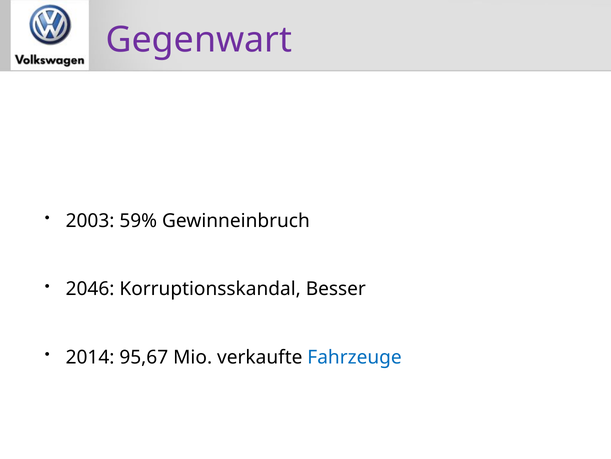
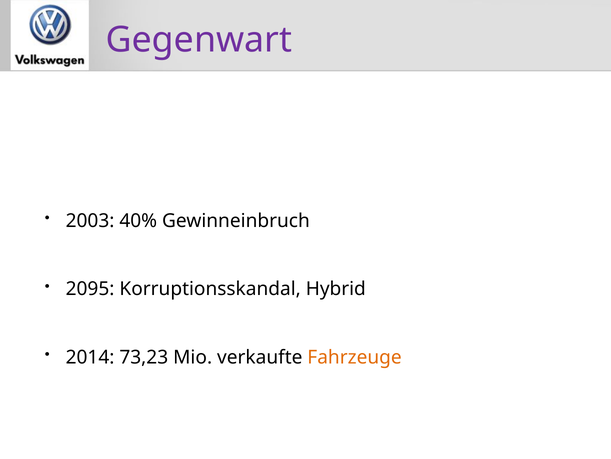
59%: 59% -> 40% (138, 220)
2046: 2046 -> 2095 (90, 289)
Besser: Besser -> Hybrid (336, 289)
95,67: 95,67 -> 73,23 (144, 357)
Fahrzeuge colour: blue -> orange (355, 357)
